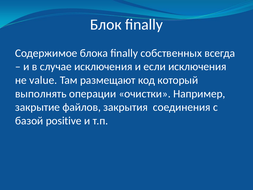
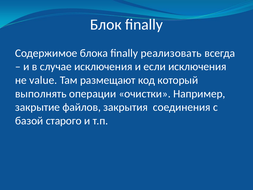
собственных: собственных -> реализовать (171, 53)
positive: positive -> старого (64, 121)
